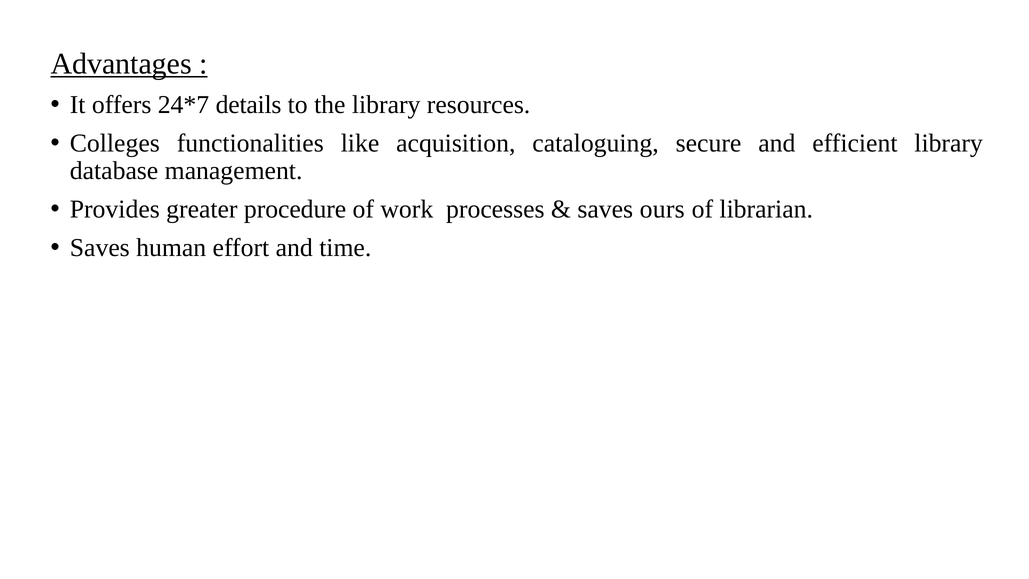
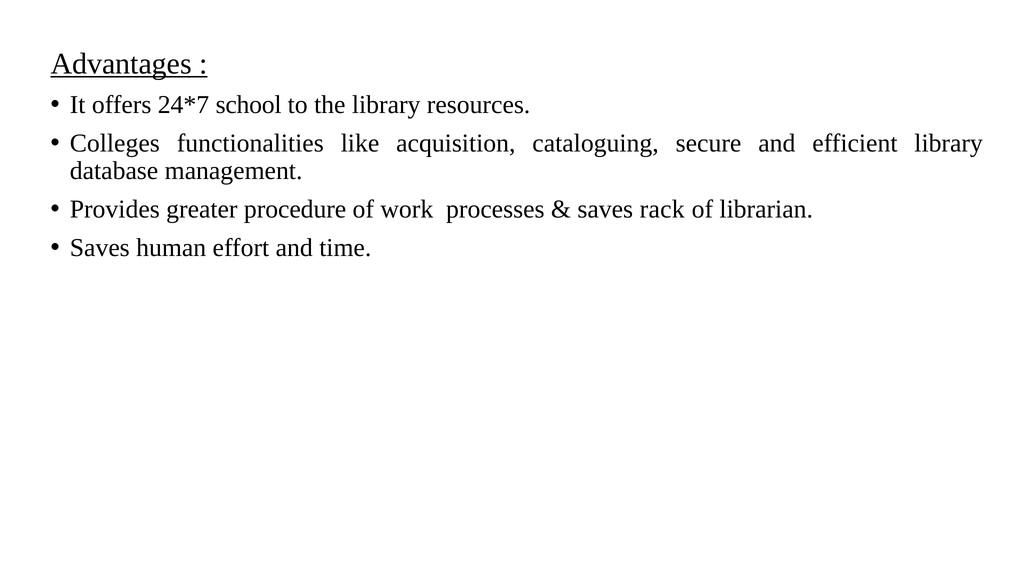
details: details -> school (249, 105)
ours: ours -> rack (662, 209)
